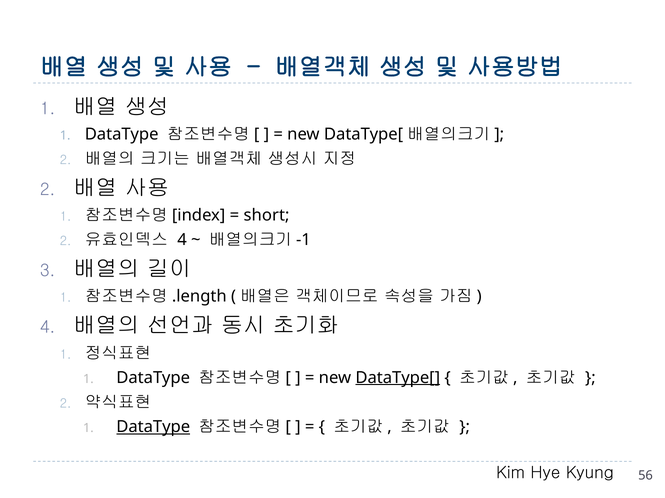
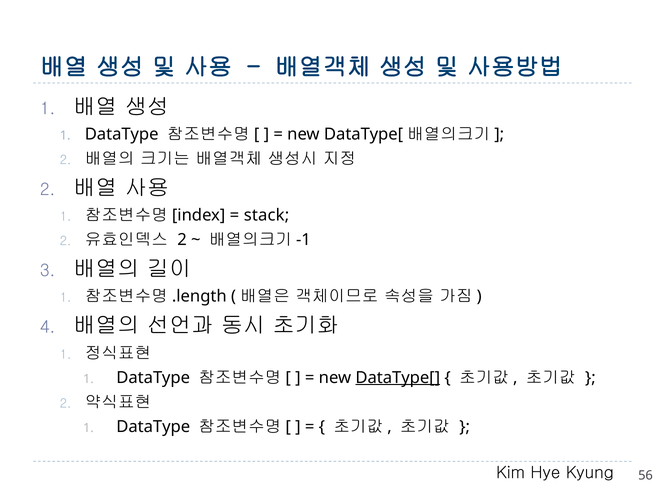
short: short -> stack (267, 216)
4: 4 -> 2 (182, 240)
DataType underline: present -> none (153, 427)
